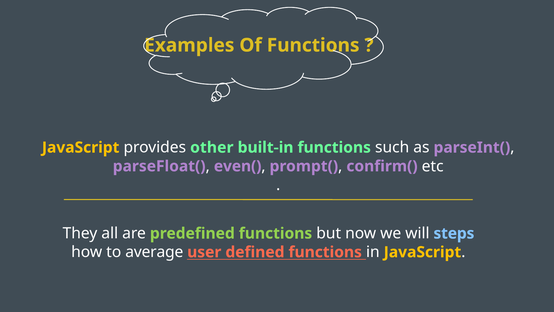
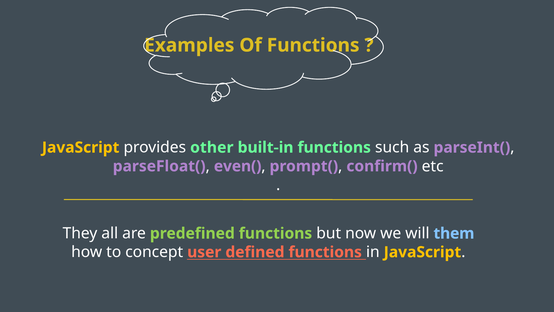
steps: steps -> them (454, 233)
average: average -> concept (154, 252)
